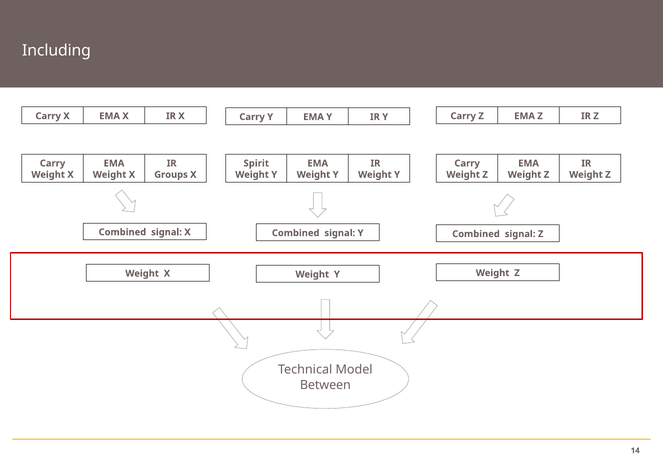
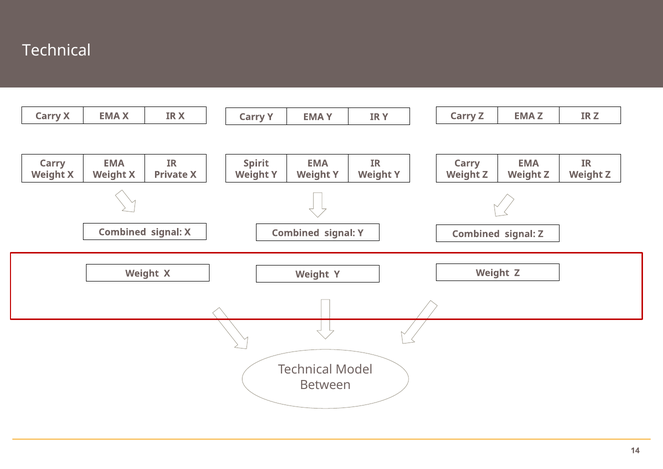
Including: Including -> Technical (56, 51)
Groups: Groups -> Private (171, 175)
